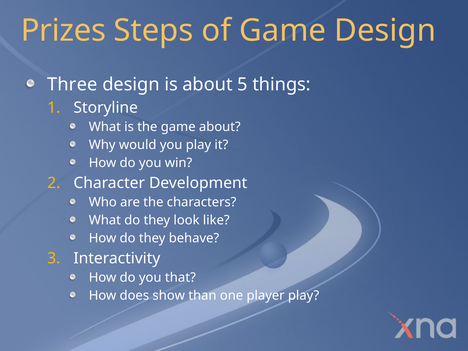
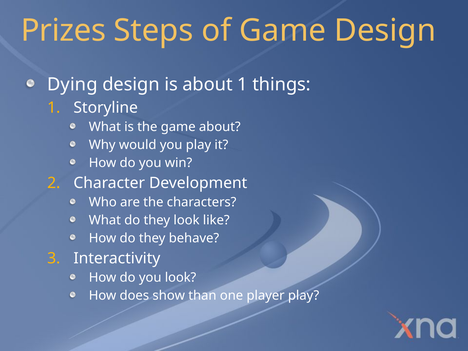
Three: Three -> Dying (72, 85)
about 5: 5 -> 1 (242, 85)
you that: that -> look (181, 278)
